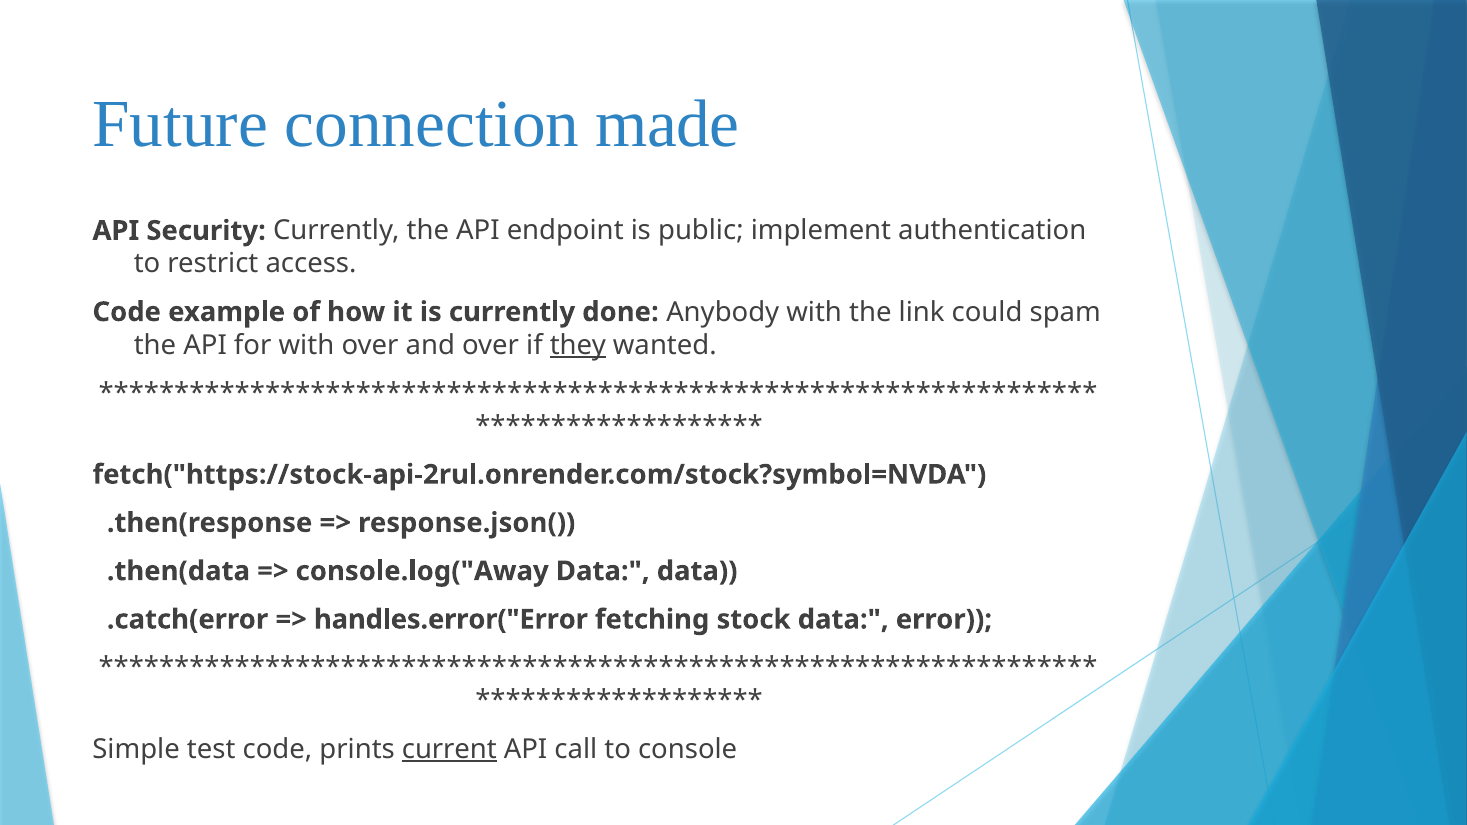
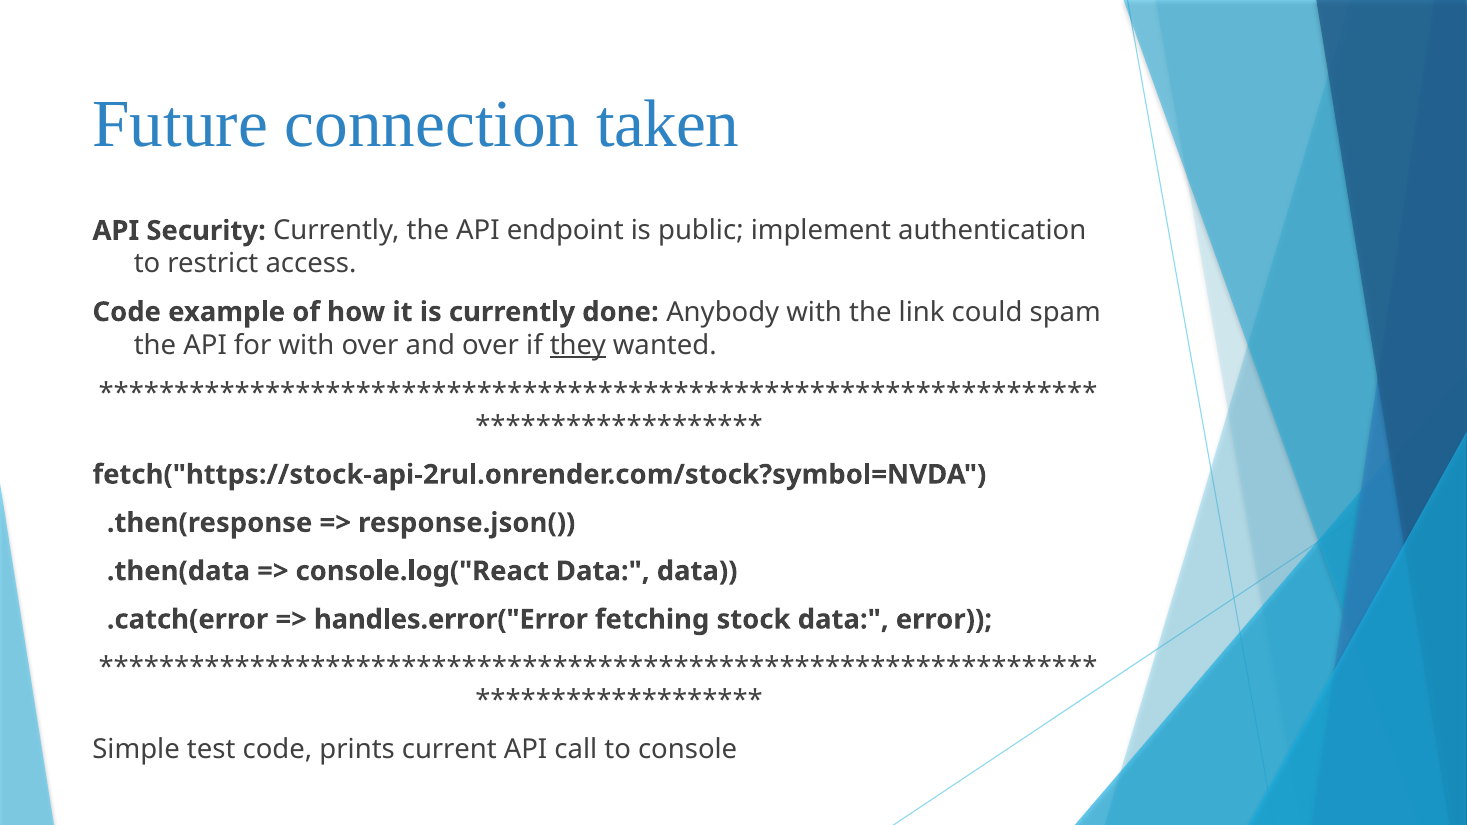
made: made -> taken (667, 124)
console.log("Away: console.log("Away -> console.log("React (422, 571)
current underline: present -> none (449, 749)
